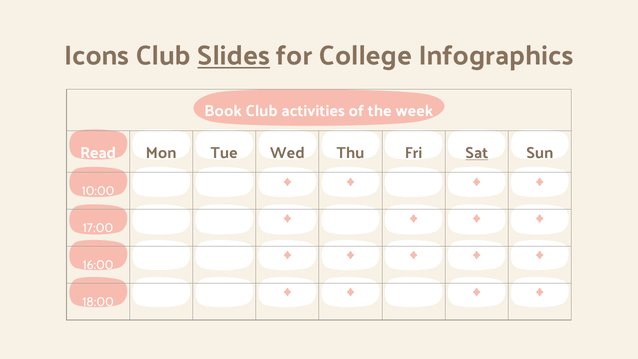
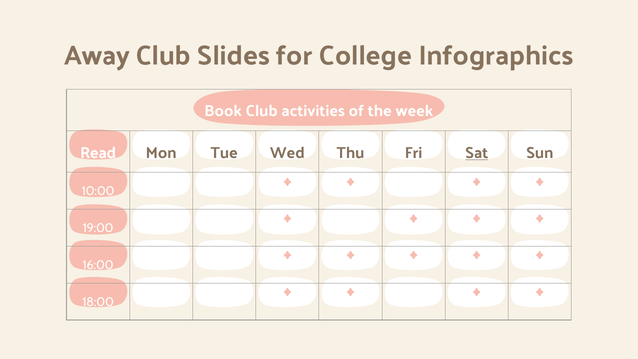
Icons: Icons -> Away (97, 56)
Slides underline: present -> none (234, 56)
17:00: 17:00 -> 19:00 (98, 228)
